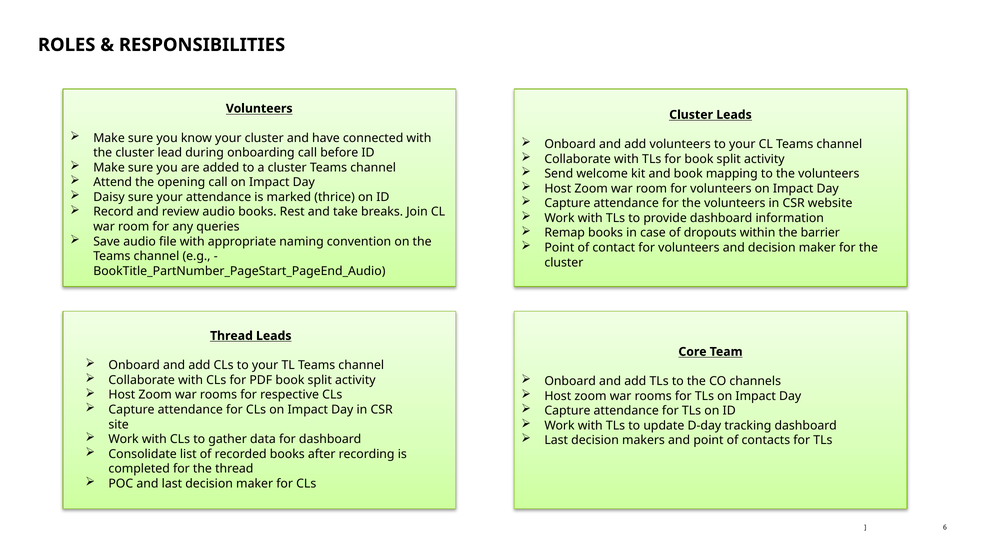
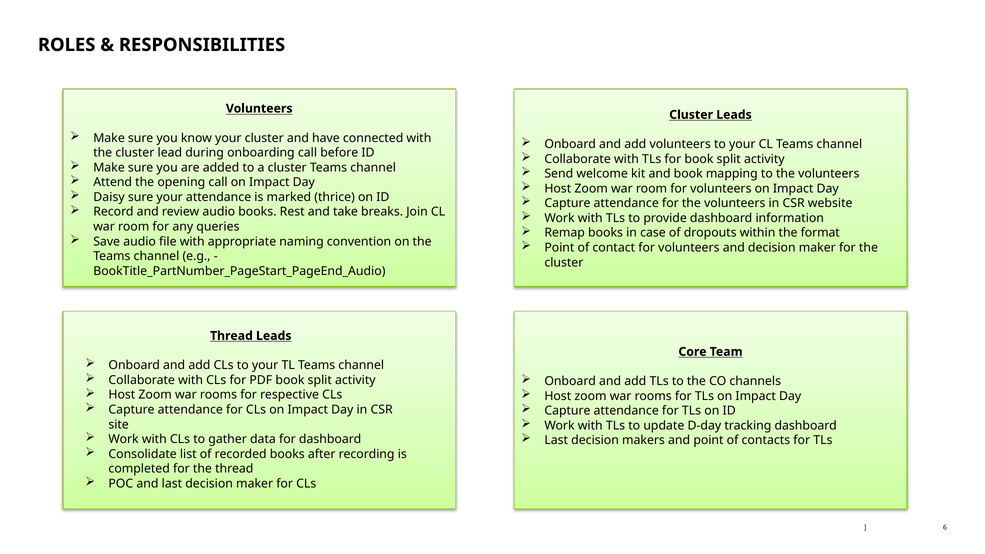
barrier: barrier -> format (820, 233)
